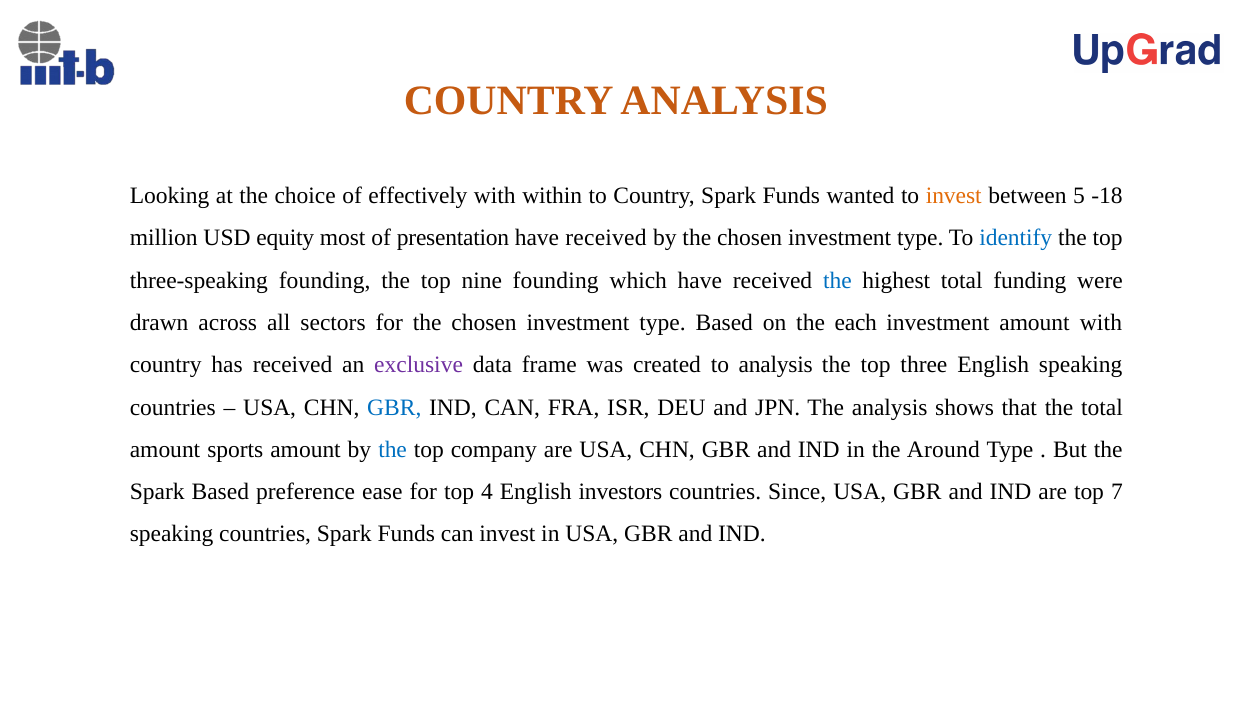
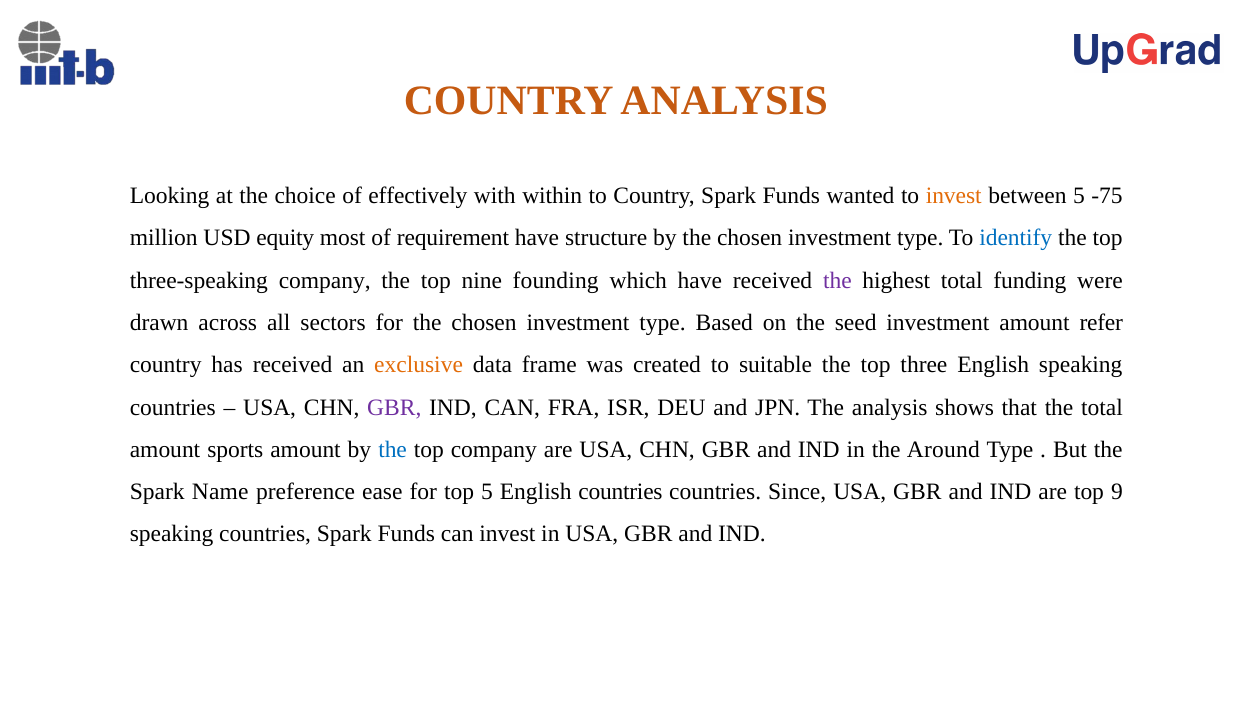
-18: -18 -> -75 (1107, 196)
presentation: presentation -> requirement (453, 238)
received: received -> structure (606, 238)
three-speaking founding: founding -> company (325, 280)
the colour: blue -> purple (837, 280)
each: each -> seed (856, 323)
amount with: with -> refer (1101, 323)
exclusive colour: purple -> orange (419, 365)
to analysis: analysis -> suitable (776, 365)
GBR colour: blue -> purple (394, 407)
Spark Based: Based -> Name (220, 492)
top 4: 4 -> 5 (487, 492)
English investors: investors -> countries (620, 492)
7: 7 -> 9 (1117, 492)
